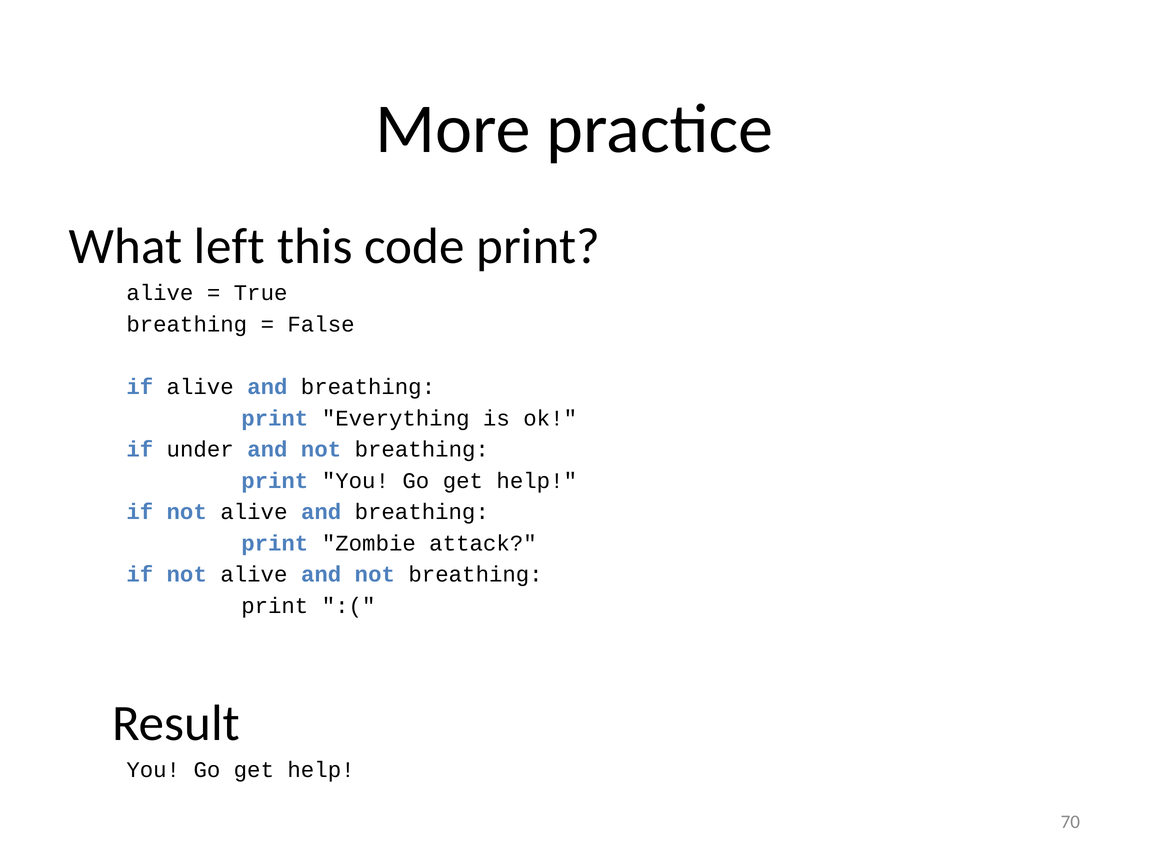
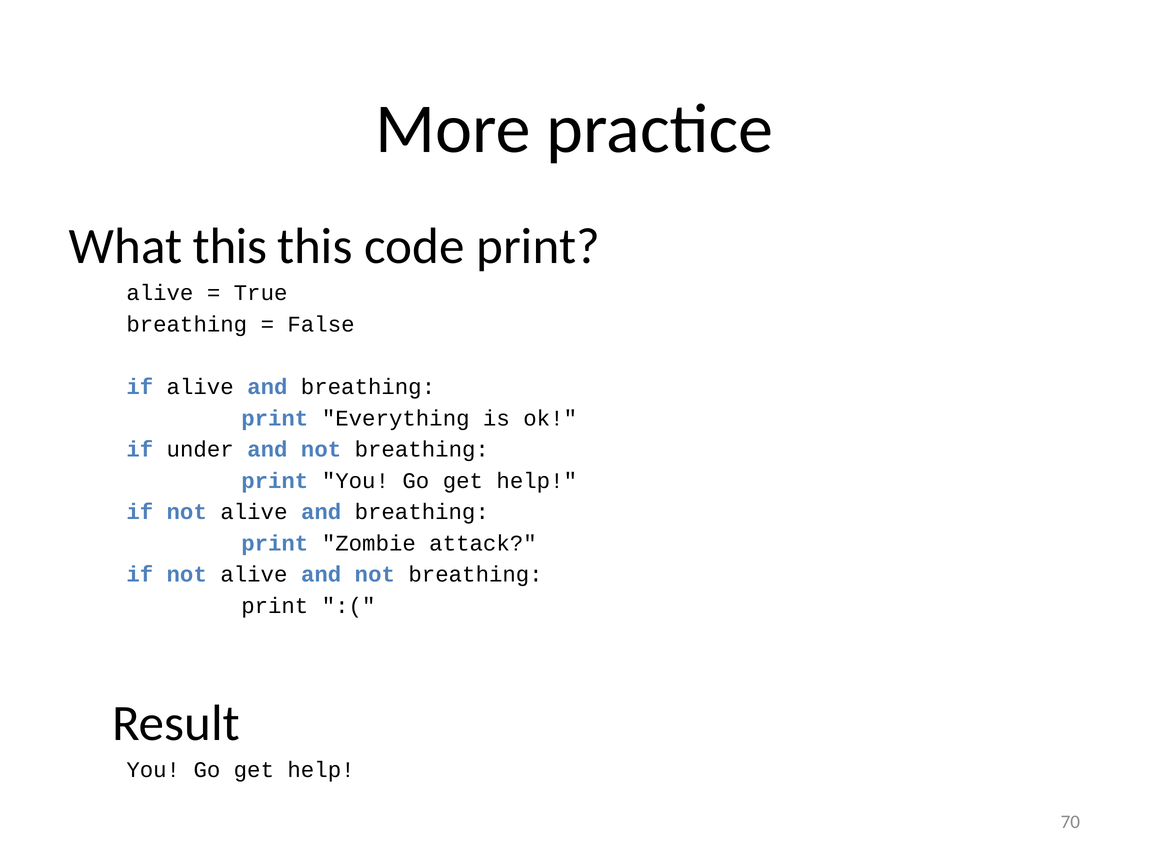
What left: left -> this (230, 247)
